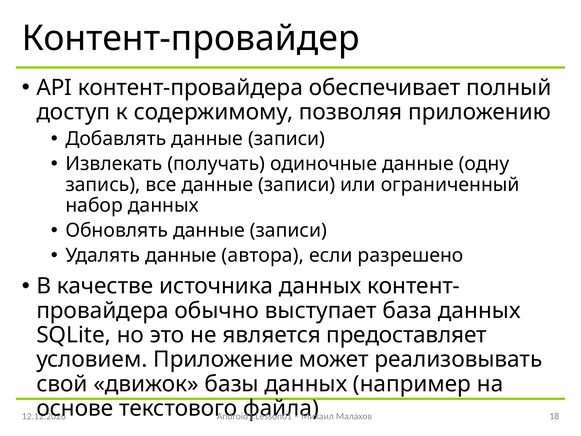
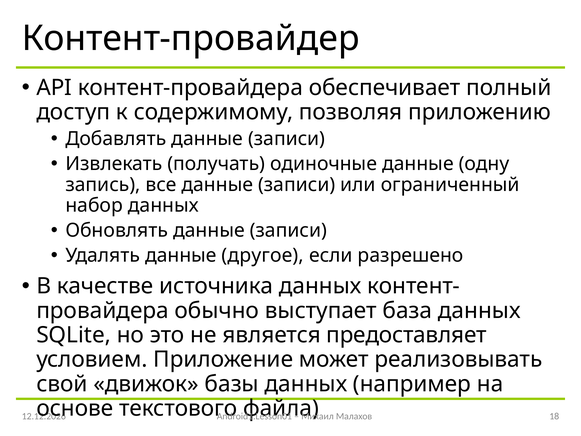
автора: автора -> другое (263, 255)
